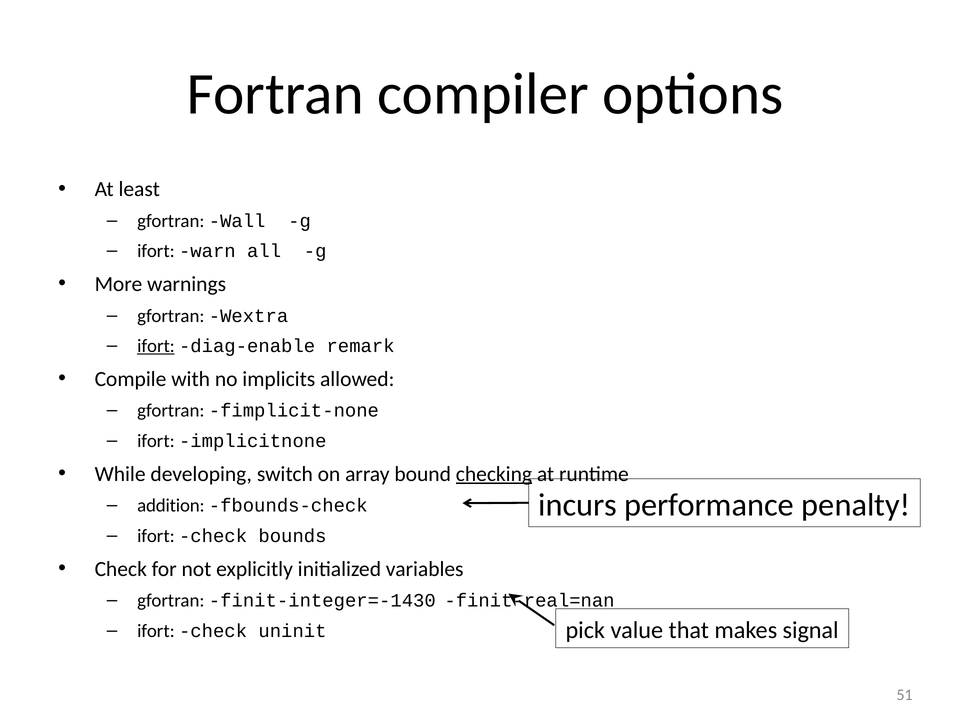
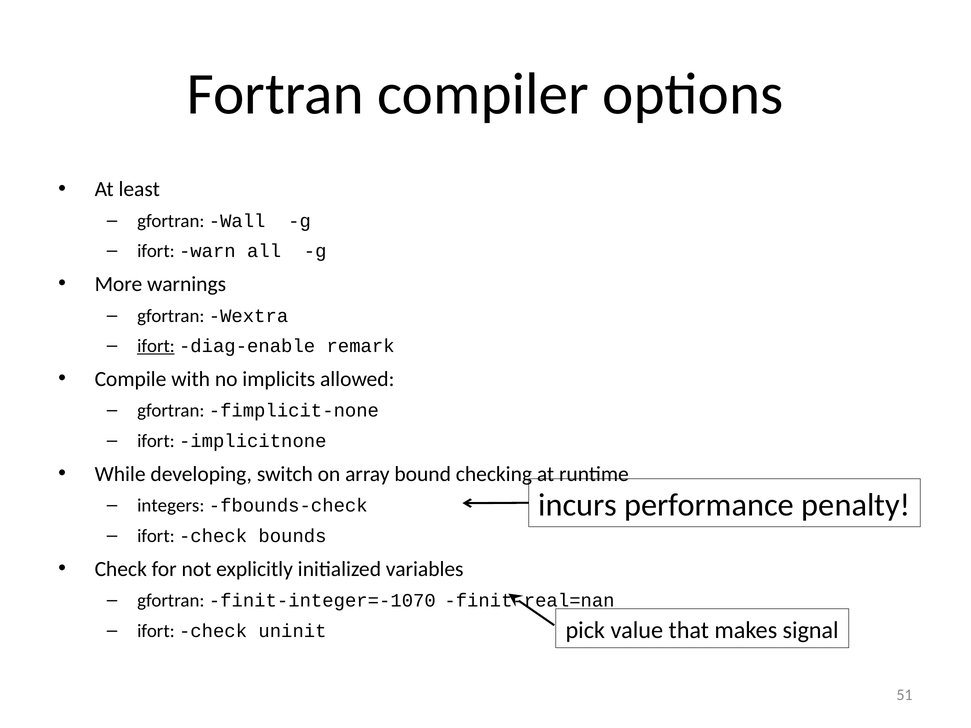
checking underline: present -> none (494, 474)
addition: addition -> integers (171, 506)
finit-integer=-1430: finit-integer=-1430 -> finit-integer=-1070 (322, 601)
